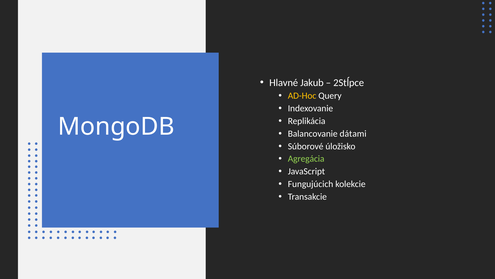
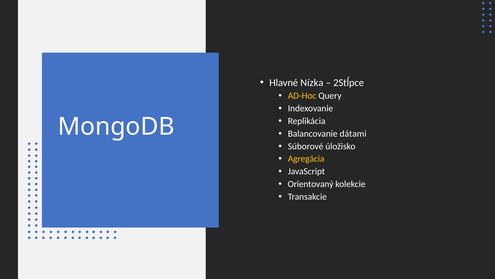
Jakub: Jakub -> Nízka (312, 82)
Agregácia colour: light green -> yellow (306, 159)
Fungujúcich: Fungujúcich -> Orientovaný (311, 184)
